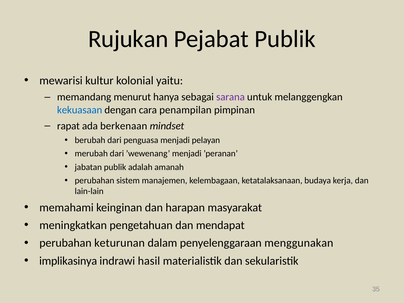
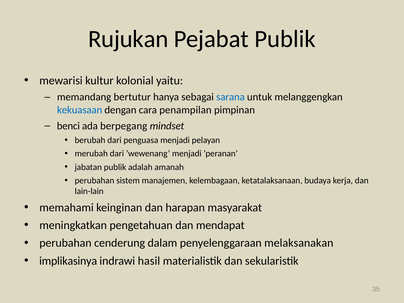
menurut: menurut -> bertutur (132, 97)
sarana colour: purple -> blue (231, 97)
rapat: rapat -> benci (68, 126)
berkenaan: berkenaan -> berpegang (124, 126)
keturunan: keturunan -> cenderung (120, 243)
menggunakan: menggunakan -> melaksanakan (299, 243)
